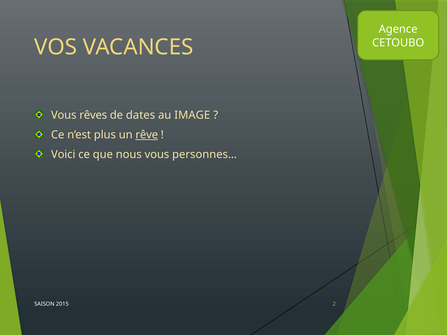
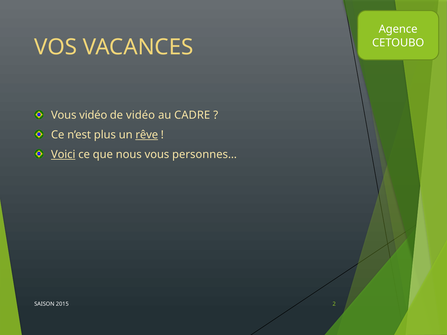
Vous rêves: rêves -> vidéo (93, 115)
de dates: dates -> vidéo (141, 115)
IMAGE: IMAGE -> CADRE (192, 115)
Voici underline: none -> present (63, 155)
